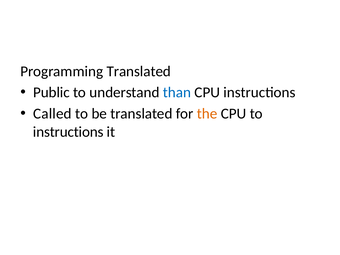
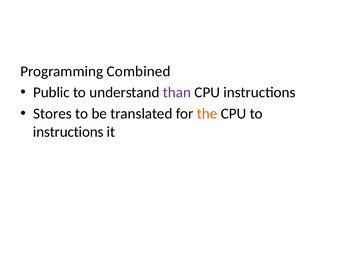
Programming Translated: Translated -> Combined (139, 71)
than colour: blue -> purple (177, 92)
Called: Called -> Stores (52, 114)
